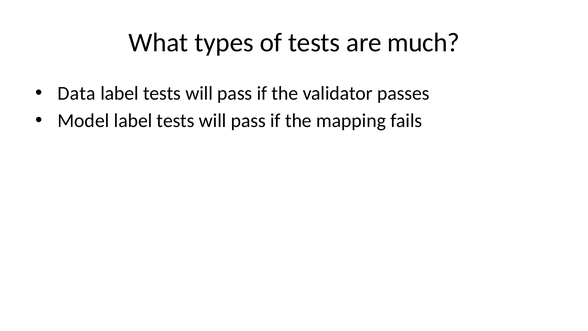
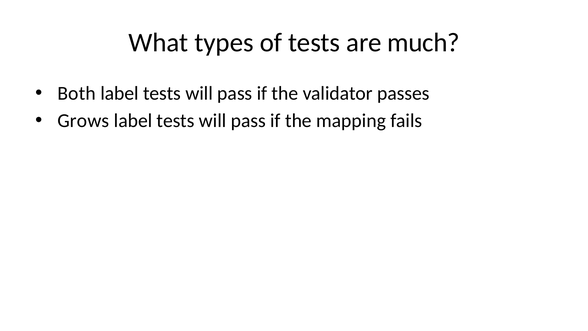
Data: Data -> Both (77, 93)
Model: Model -> Grows (83, 121)
